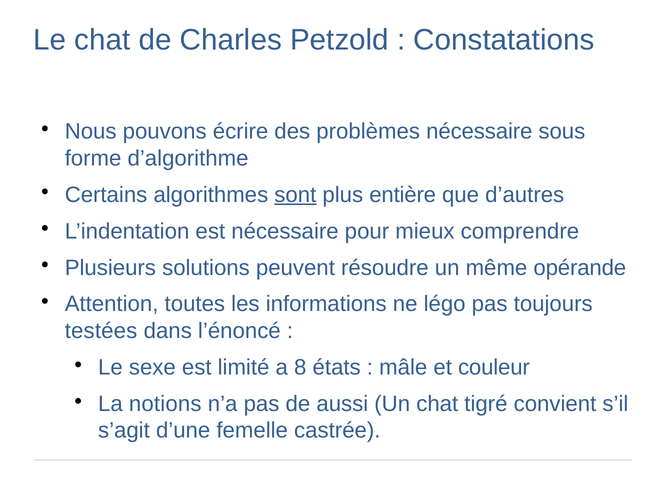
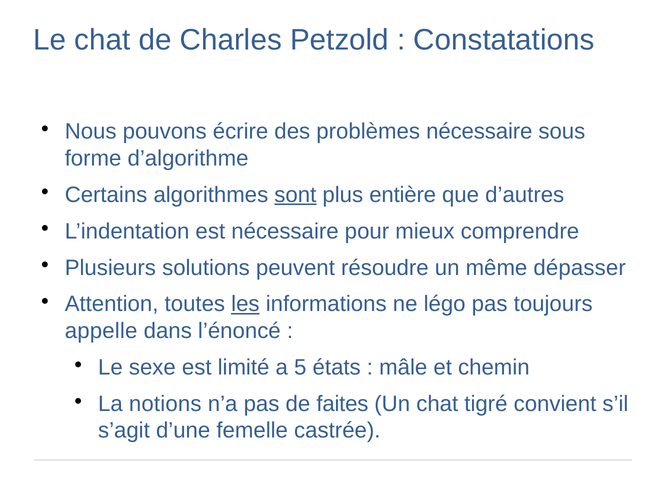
opérande: opérande -> dépasser (580, 267)
les underline: none -> present (245, 304)
testées: testées -> appelle (101, 330)
8: 8 -> 5 (300, 367)
couleur: couleur -> chemin (494, 367)
aussi: aussi -> faites (342, 403)
